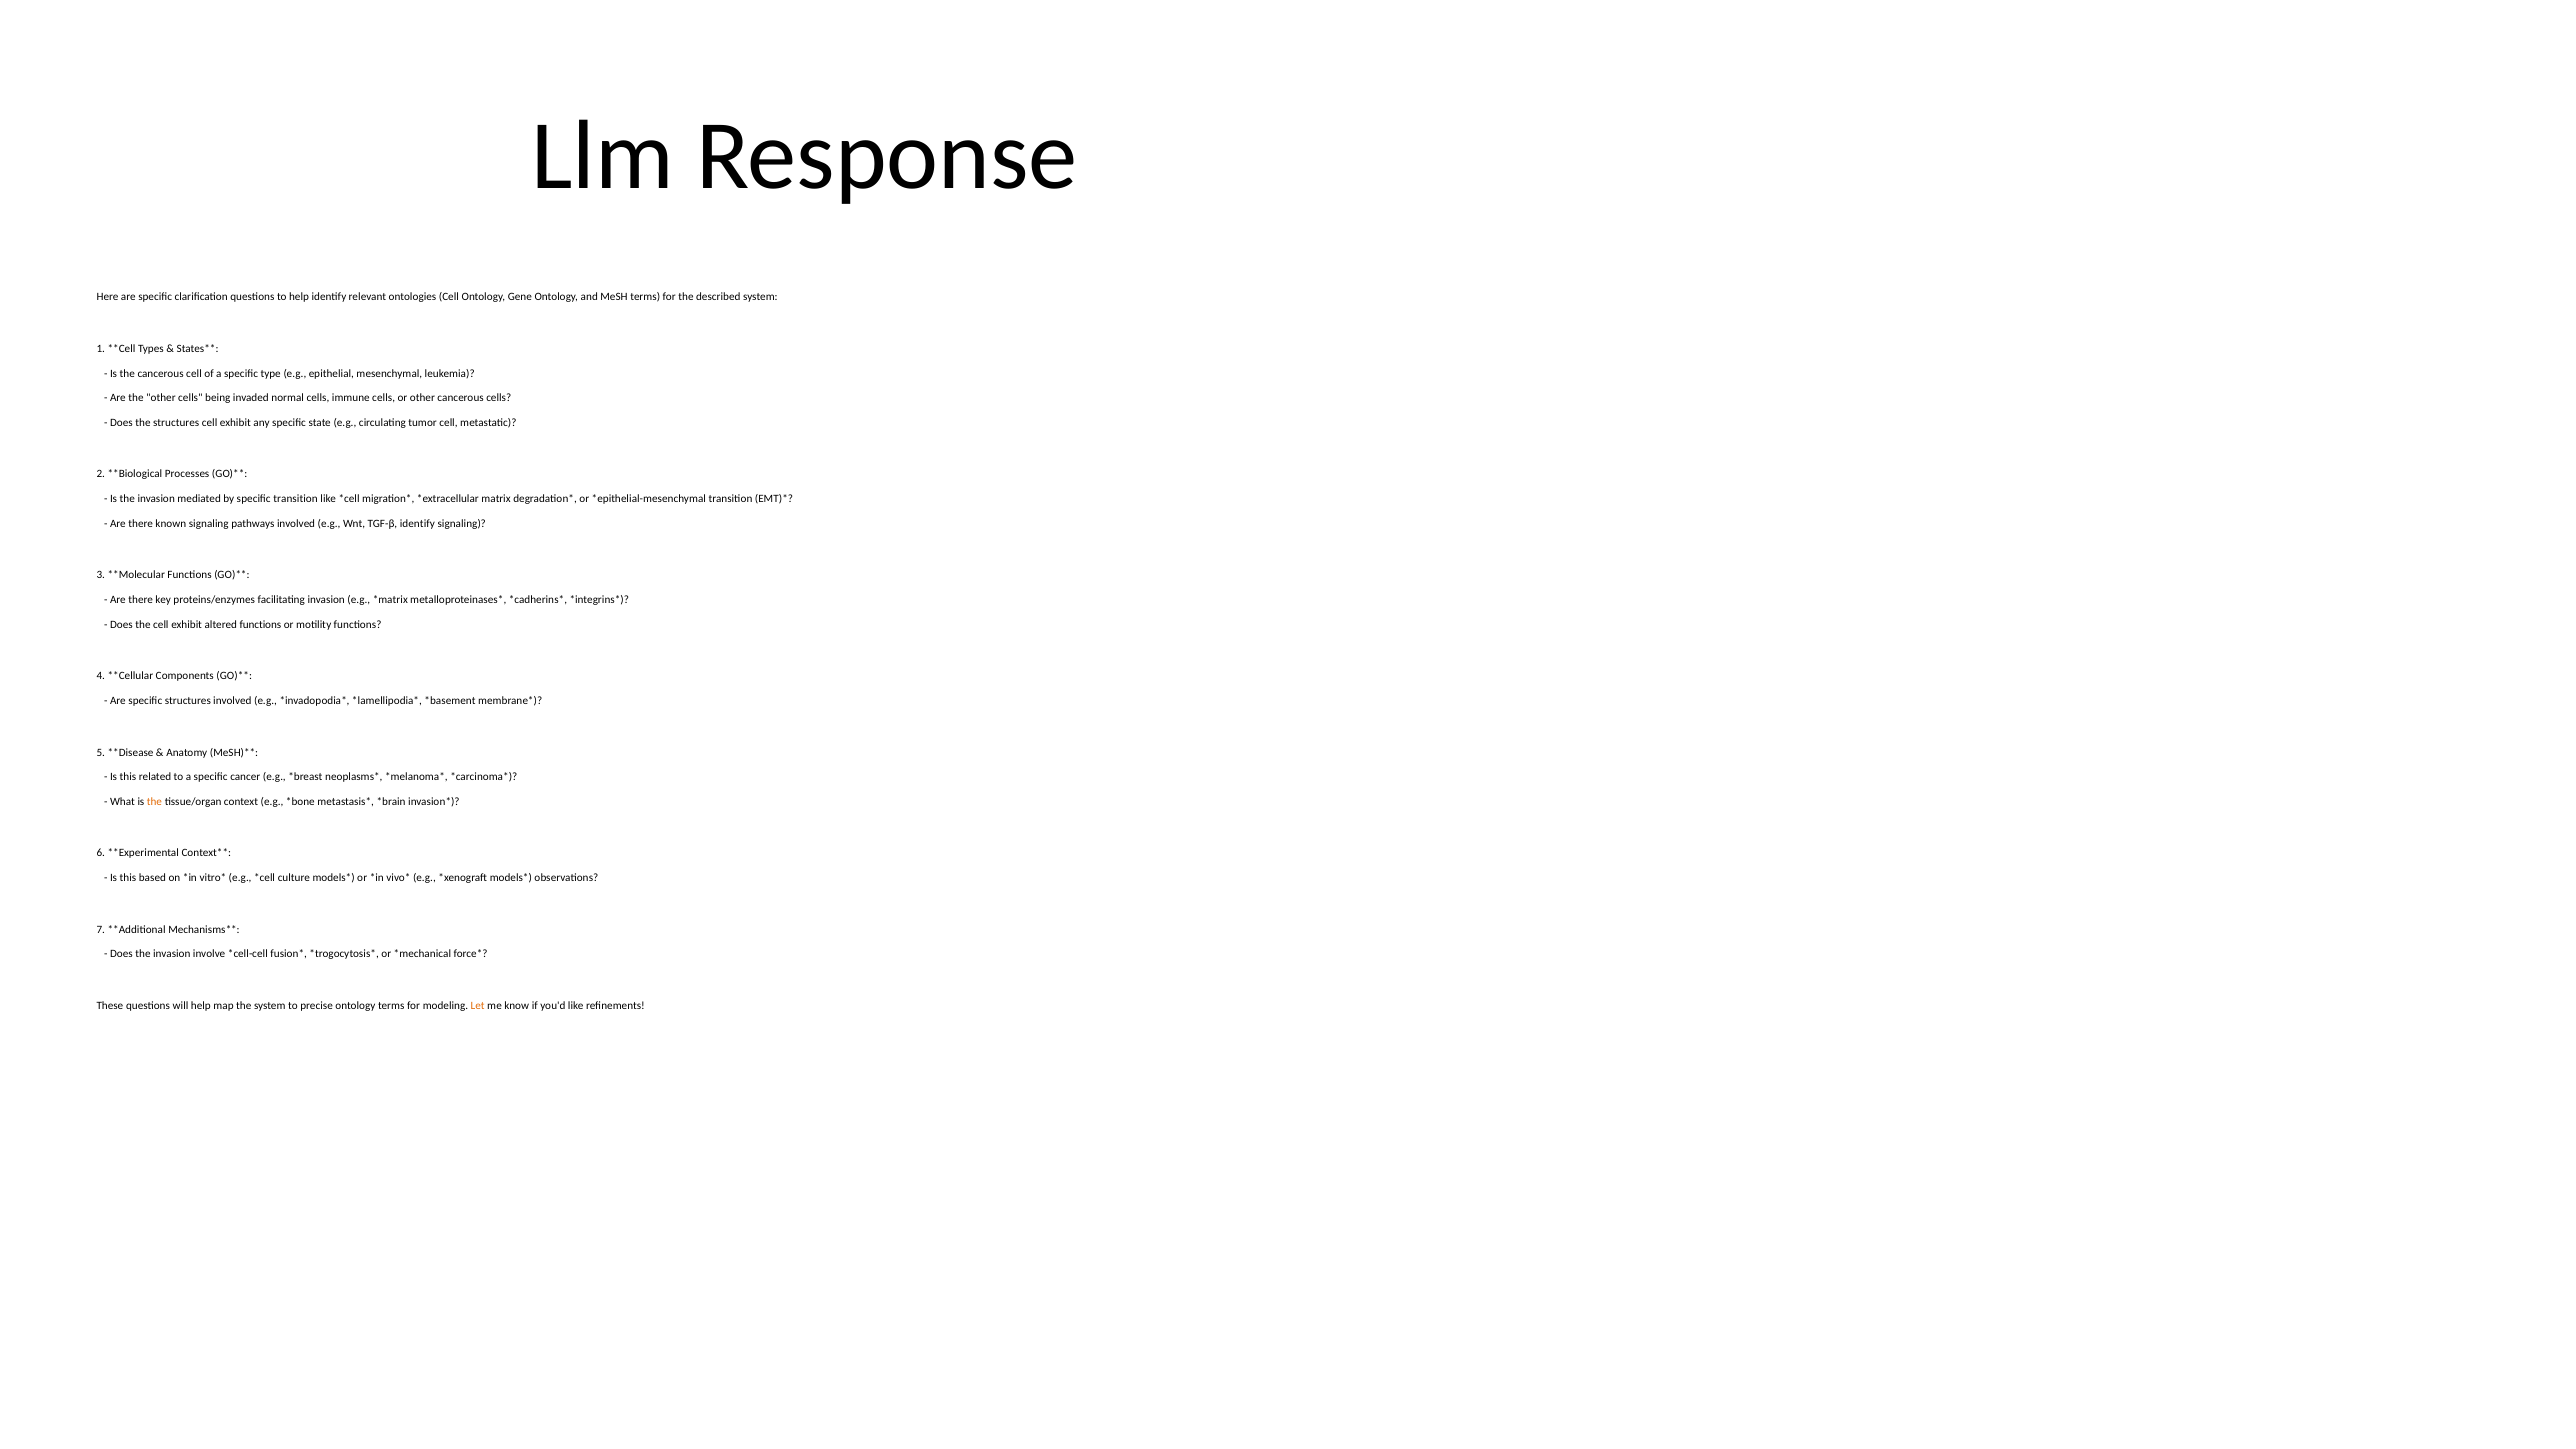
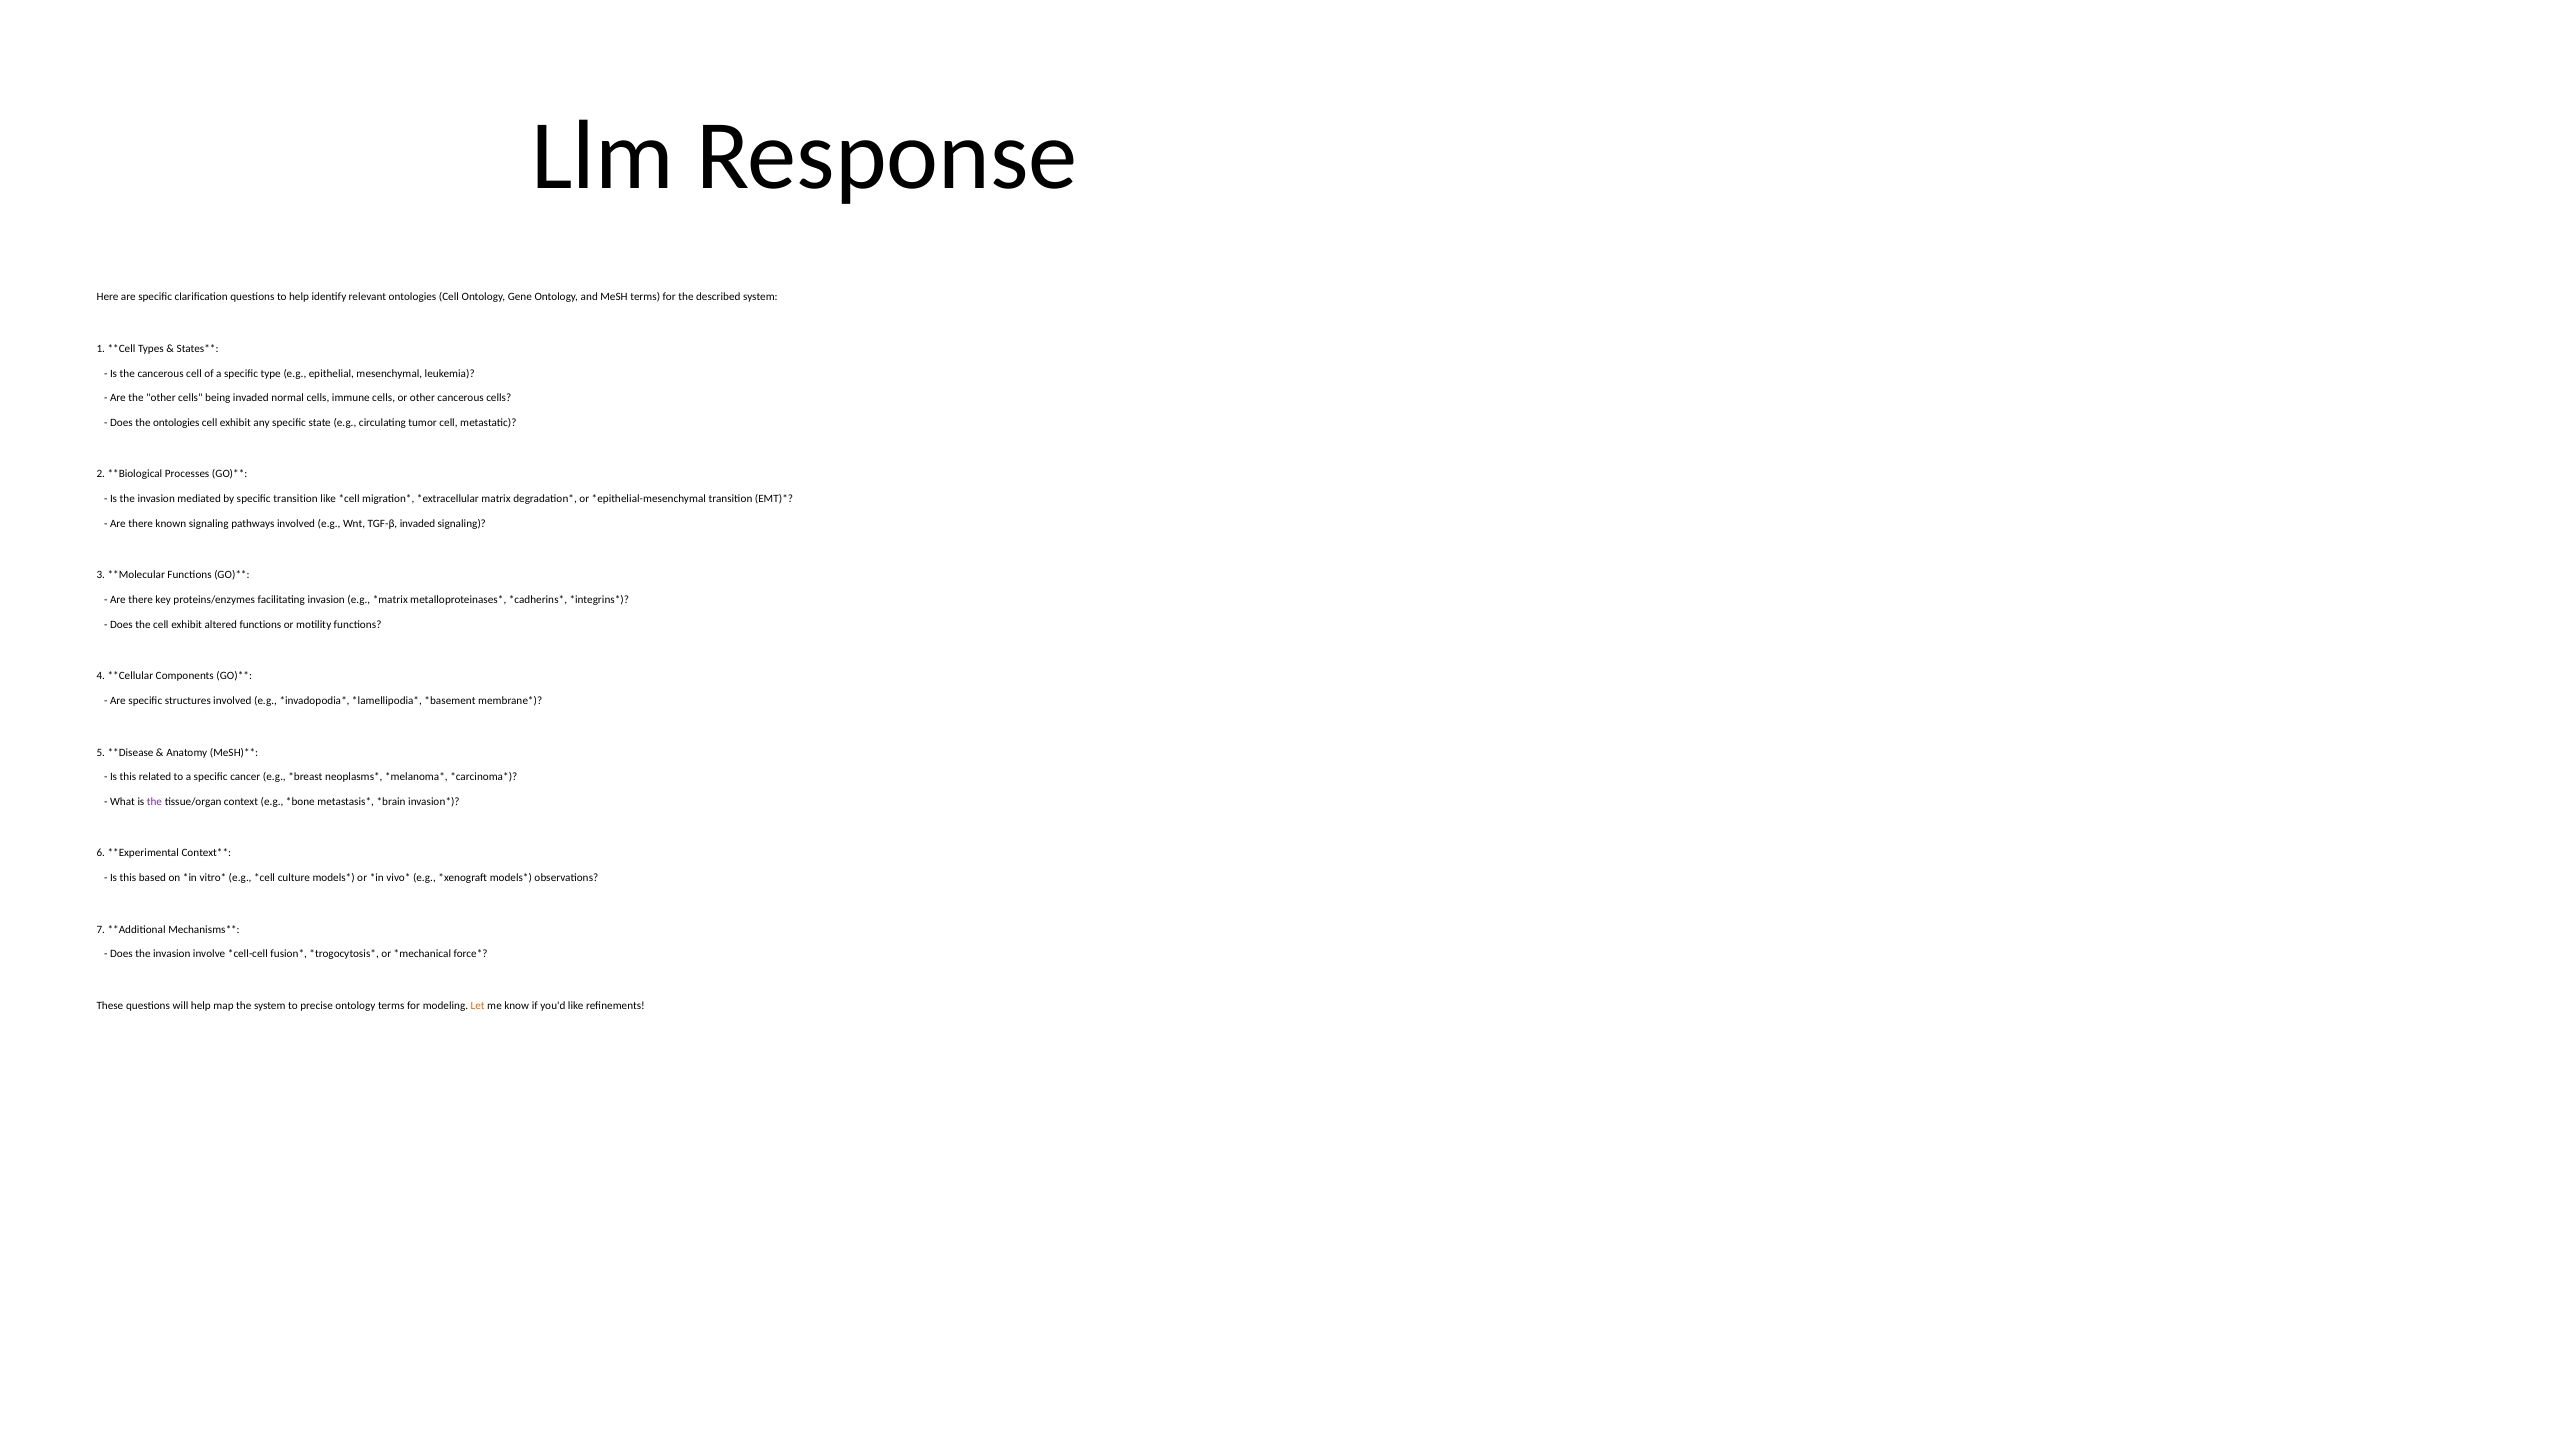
the structures: structures -> ontologies (176, 423)
TGF-β identify: identify -> invaded (417, 524)
the colour: orange -> purple (154, 802)
